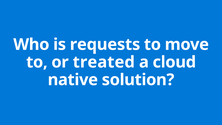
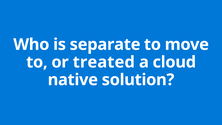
requests: requests -> separate (105, 44)
